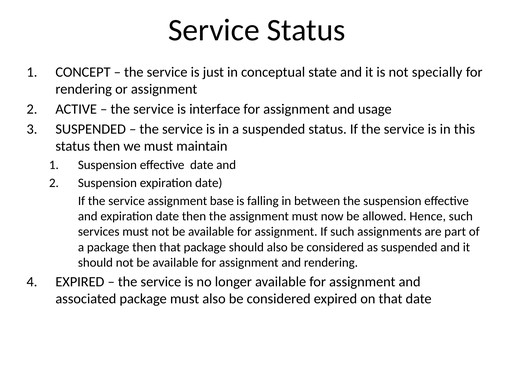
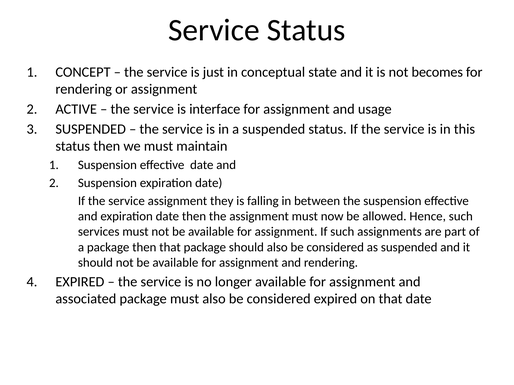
specially: specially -> becomes (437, 72)
base: base -> they (222, 201)
